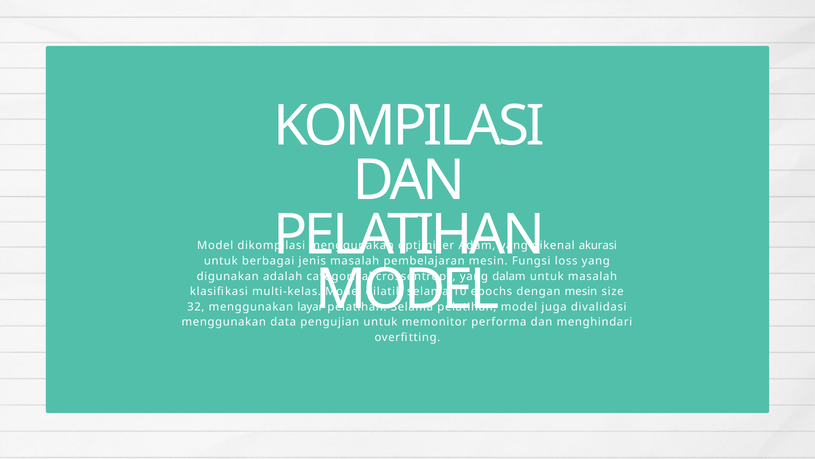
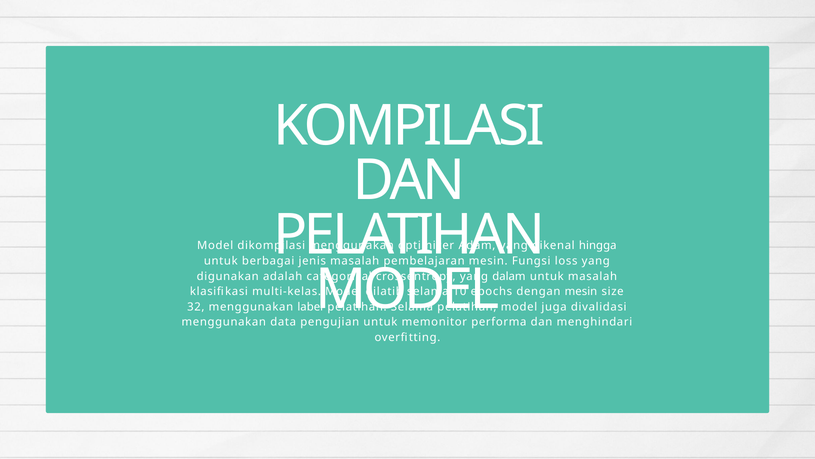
akurasi: akurasi -> hingga (598, 245)
layar: layar -> label (310, 307)
